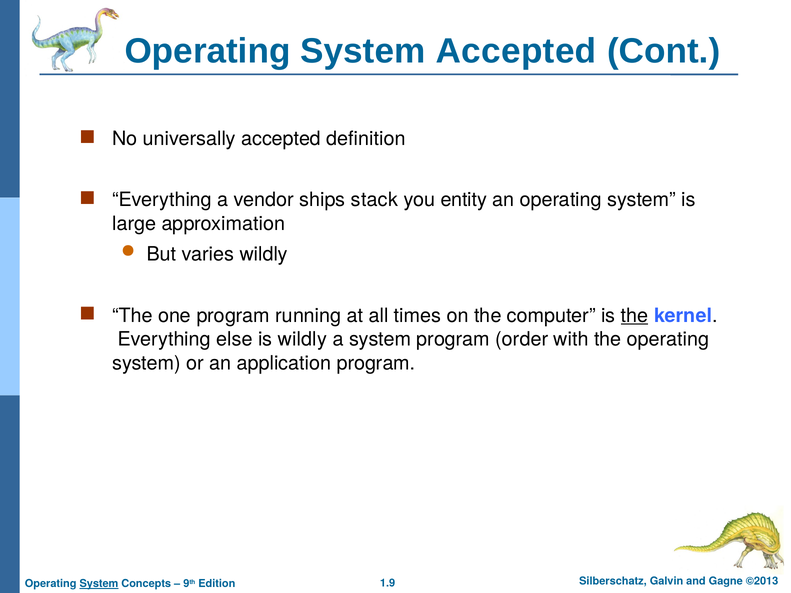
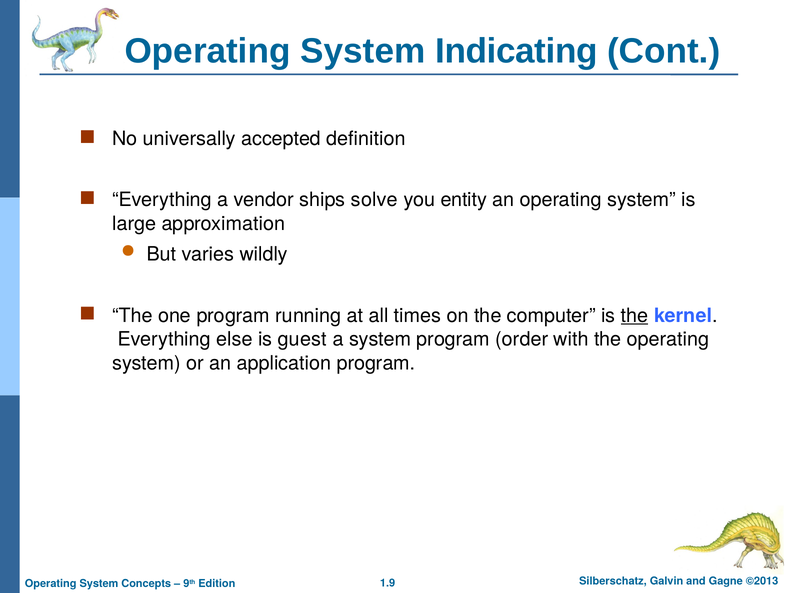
System Accepted: Accepted -> Indicating (516, 51)
stack: stack -> solve (374, 200)
is wildly: wildly -> guest (302, 339)
System underline: present -> none (99, 584)
